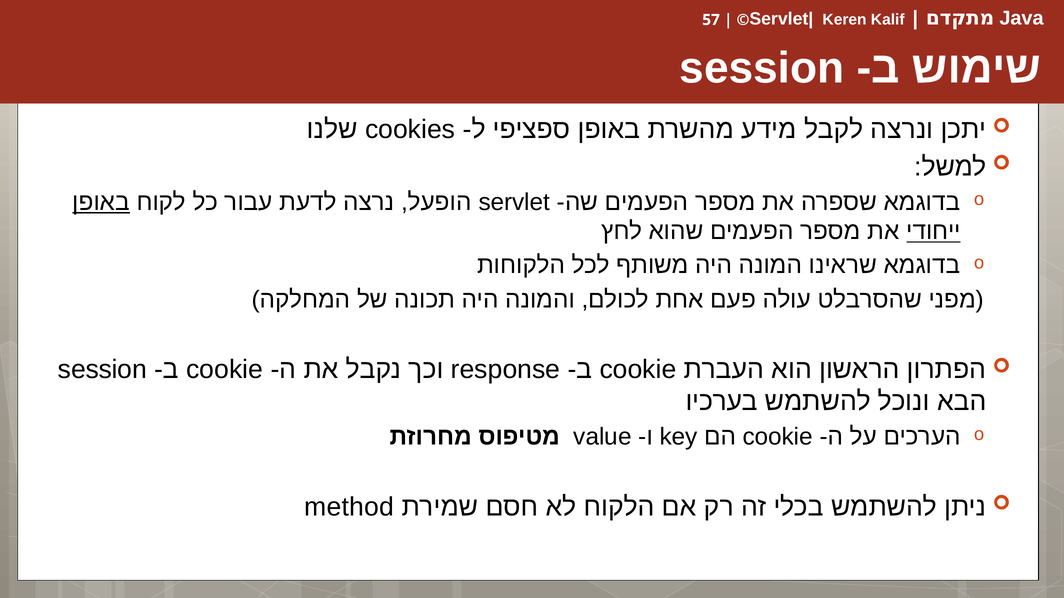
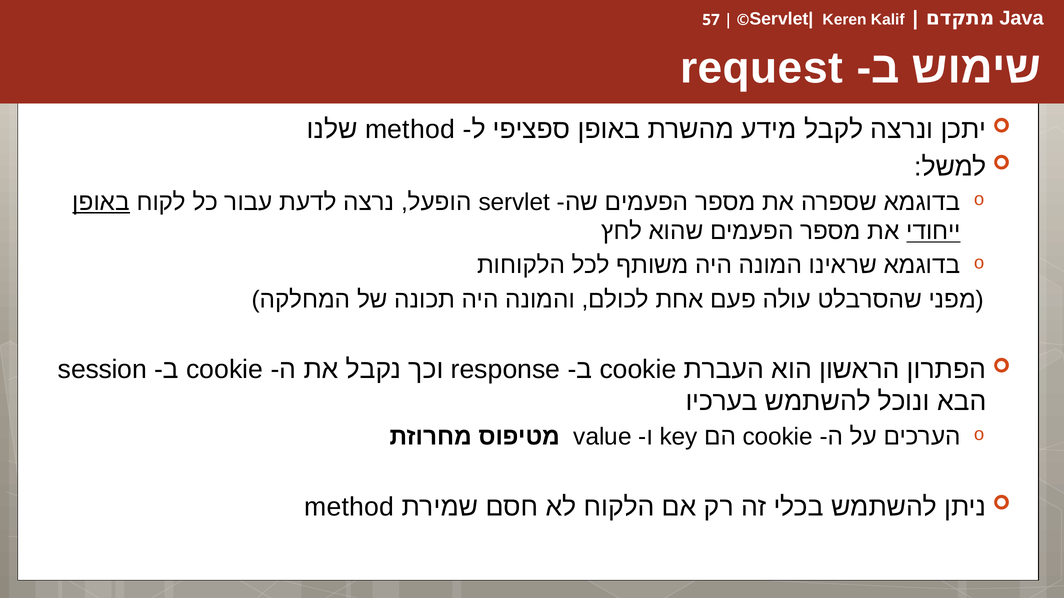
session: session -> request (762, 68)
cookies: cookies -> method (410, 130)
